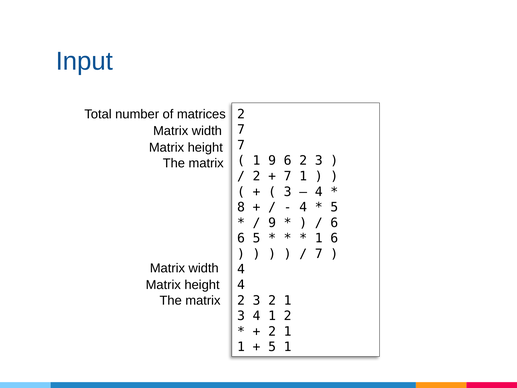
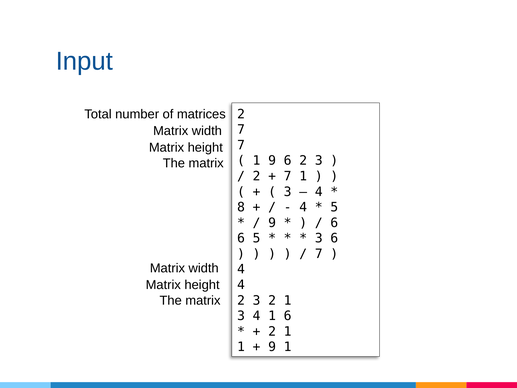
1: 1 -> 3 (319, 238)
1 2: 2 -> 6 (288, 316)
5: 5 -> 9 (272, 347)
